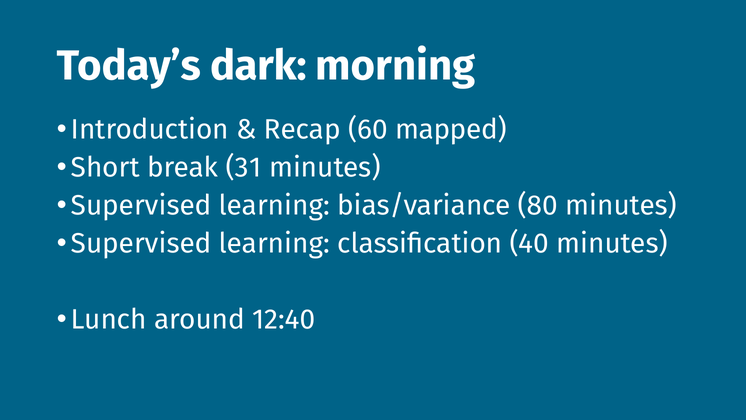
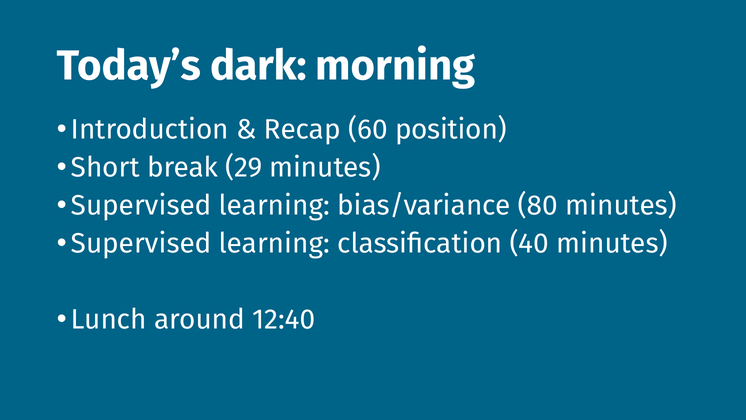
mapped: mapped -> position (451, 129)
31: 31 -> 29 (244, 167)
